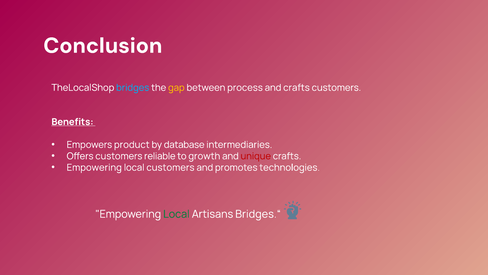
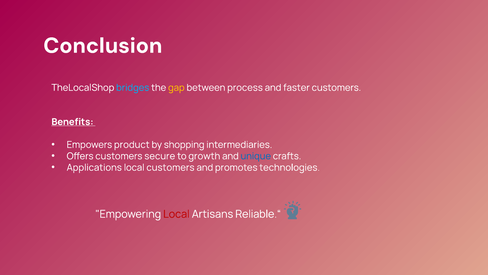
and crafts: crafts -> faster (296, 88)
database: database -> shopping (184, 144)
reliable: reliable -> secure (160, 156)
unique colour: red -> blue (256, 156)
Empowering: Empowering -> Applications (94, 167)
Local colour: green -> red (176, 214)
Bridges.“: Bridges.“ -> Reliable.“ (258, 214)
